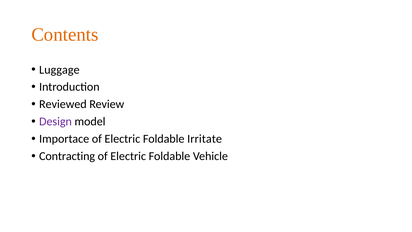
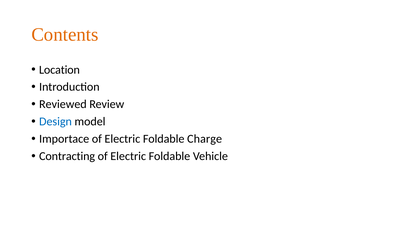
Luggage: Luggage -> Location (59, 70)
Design colour: purple -> blue (56, 121)
Irritate: Irritate -> Charge (205, 139)
